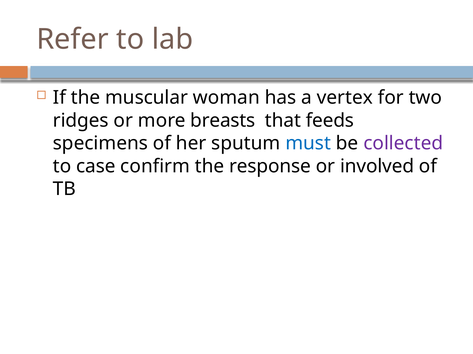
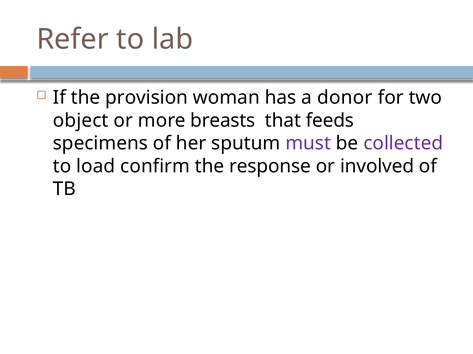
muscular: muscular -> provision (147, 98)
vertex: vertex -> donor (345, 98)
ridges: ridges -> object (81, 121)
must colour: blue -> purple (308, 144)
case: case -> load (96, 166)
